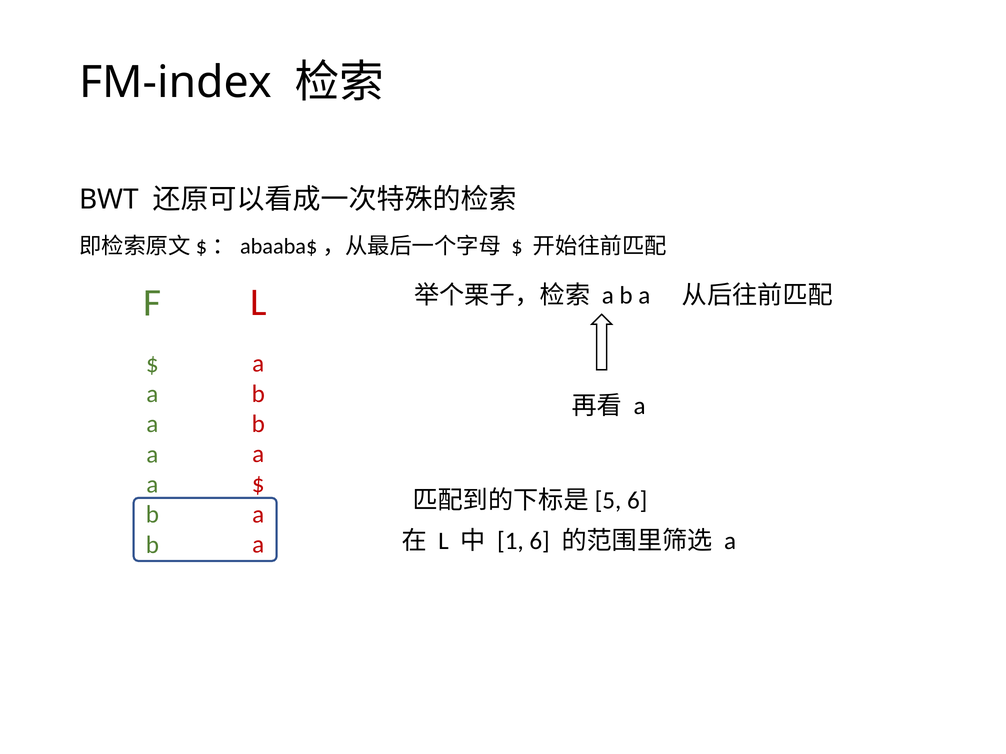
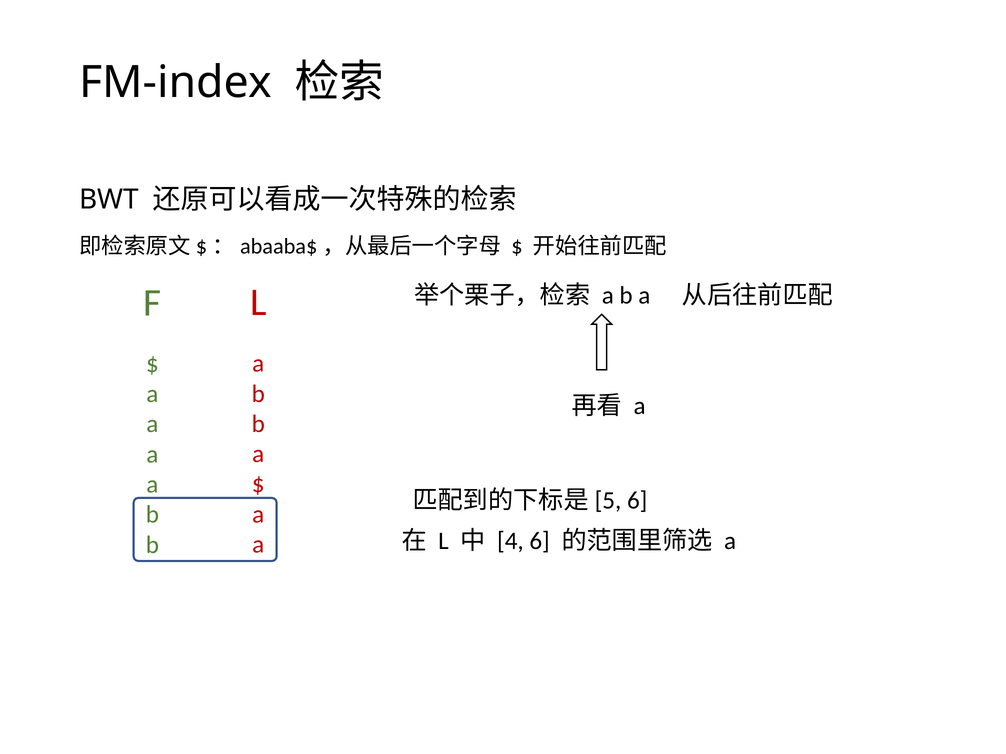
1: 1 -> 4 (510, 541)
